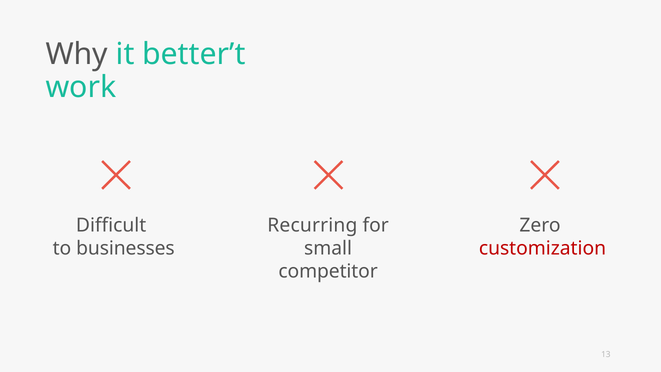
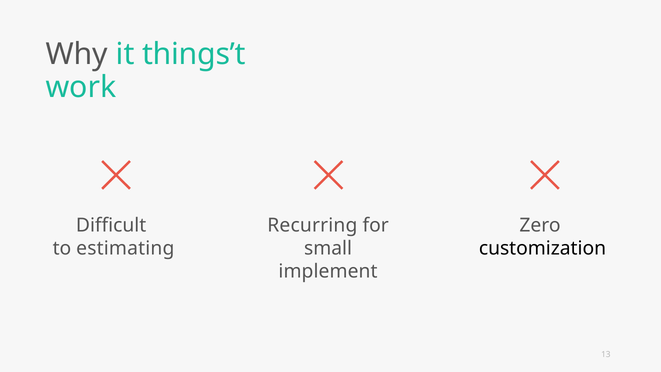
better’t: better’t -> things’t (194, 54)
businesses: businesses -> estimating (125, 248)
customization colour: red -> black (542, 248)
competitor: competitor -> implement (328, 271)
